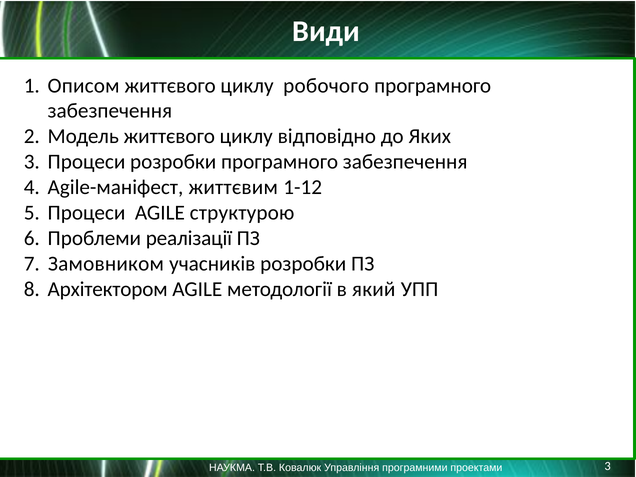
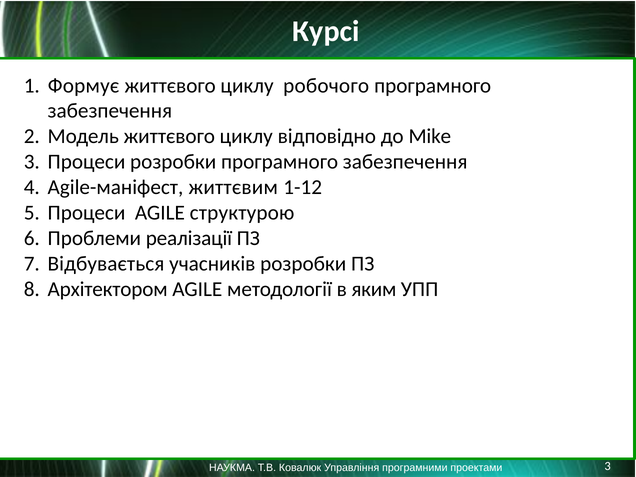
Види: Види -> Курсі (326, 31)
Описом: Описом -> Формує (84, 86)
Яких: Яких -> Mike (430, 136)
Замовником: Замовником -> Відбувається (106, 264)
який: який -> яким (374, 289)
